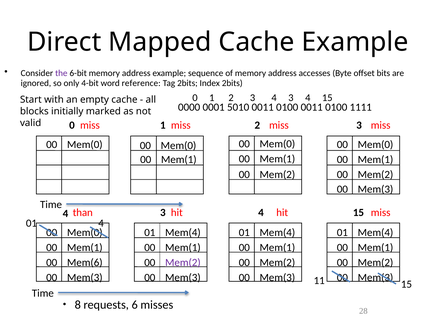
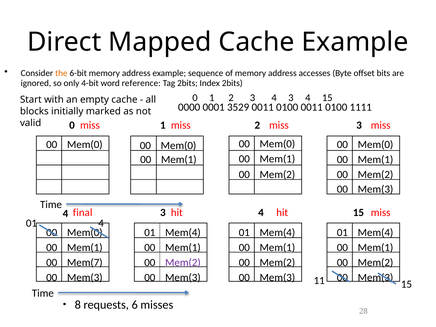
the colour: purple -> orange (61, 73)
5010: 5010 -> 3529 (238, 107)
than: than -> final (83, 212)
Mem(6: Mem(6 -> Mem(7 (85, 263)
